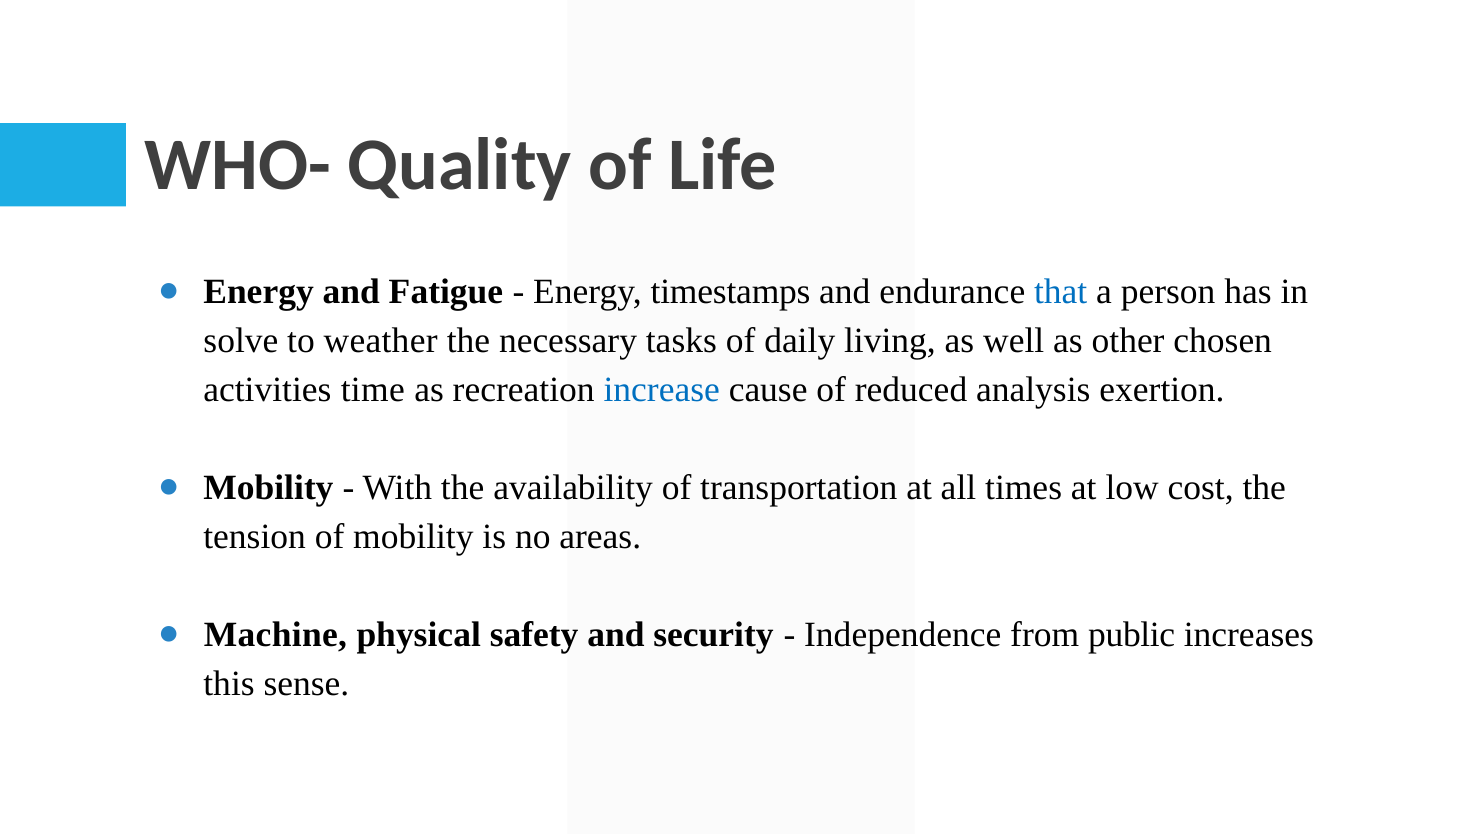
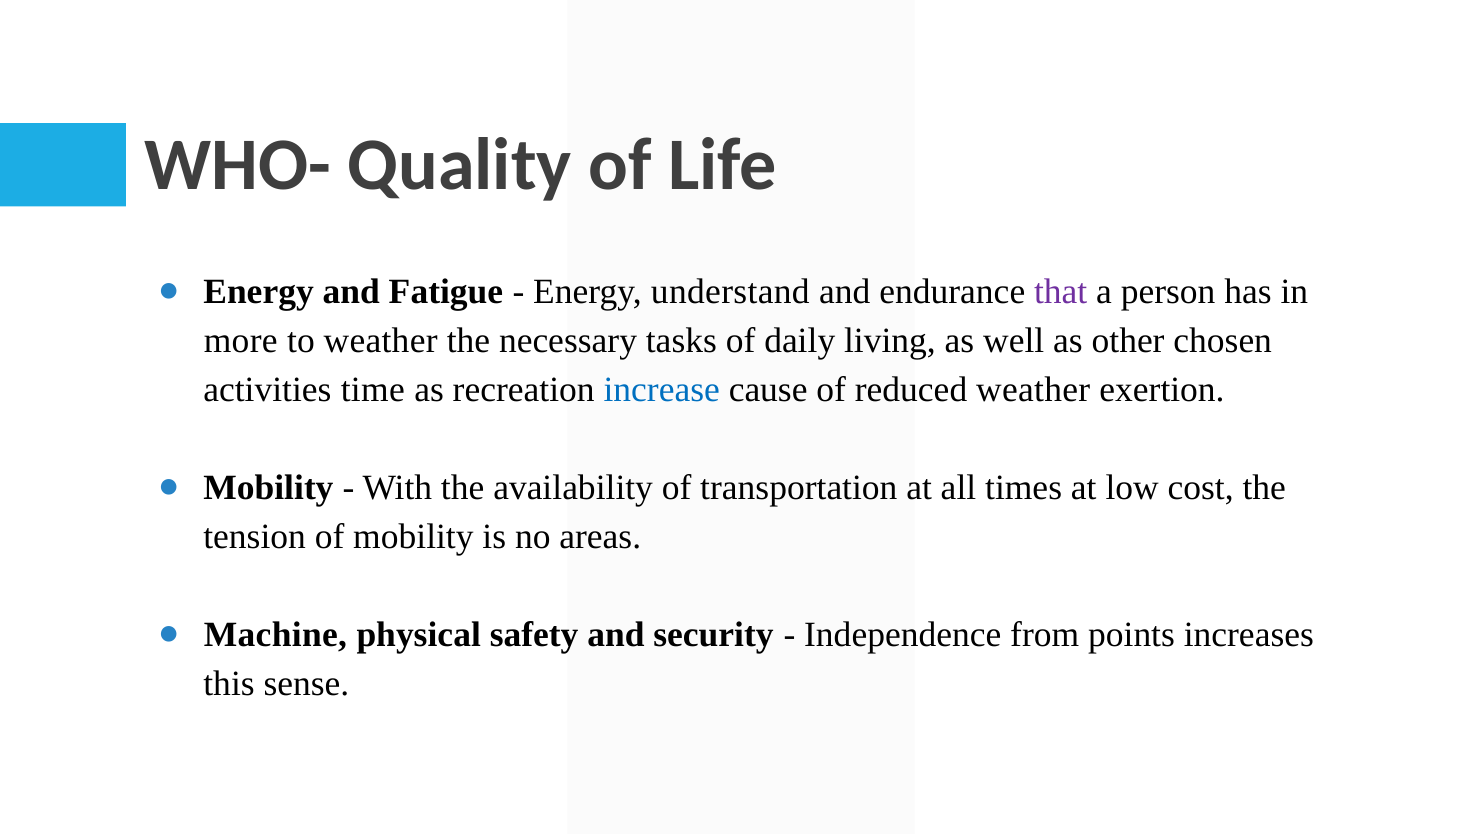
timestamps: timestamps -> understand (730, 292)
that colour: blue -> purple (1061, 292)
solve: solve -> more (241, 341)
reduced analysis: analysis -> weather (1033, 390)
public: public -> points (1132, 634)
